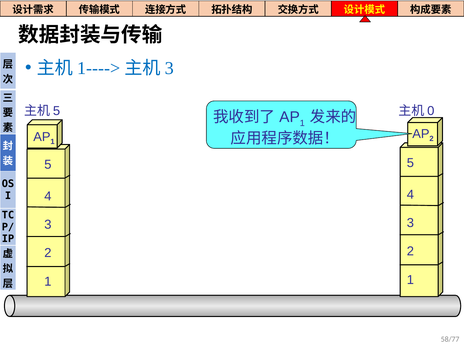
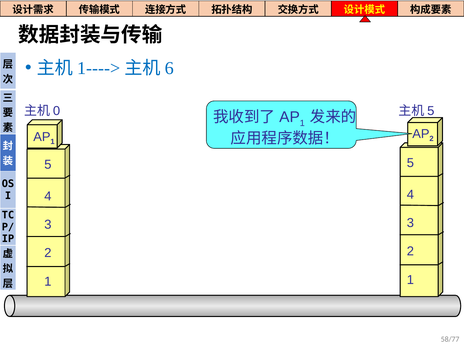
3: 3 -> 6 (169, 68)
5: 5 -> 0 (57, 111)
0: 0 -> 5 (431, 111)
